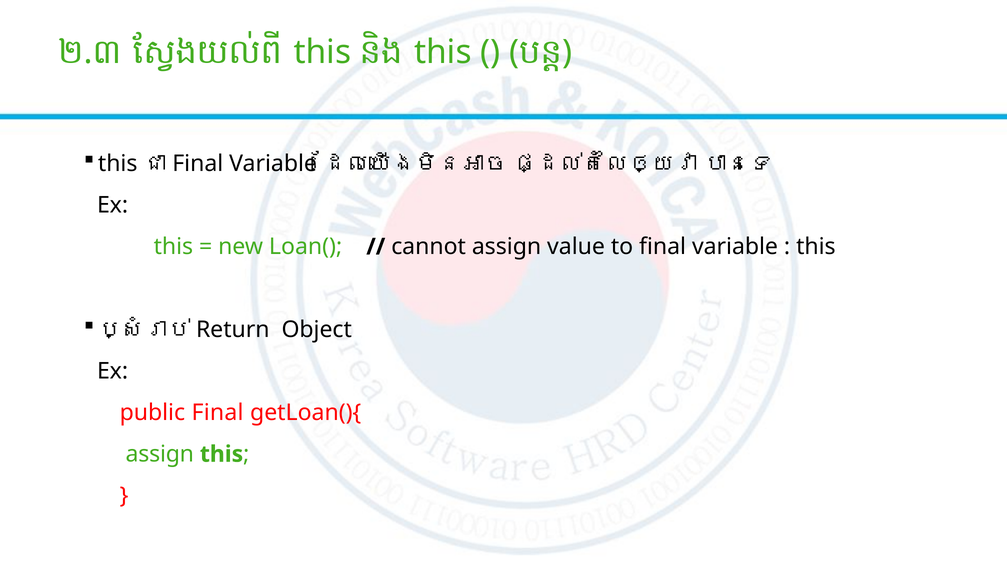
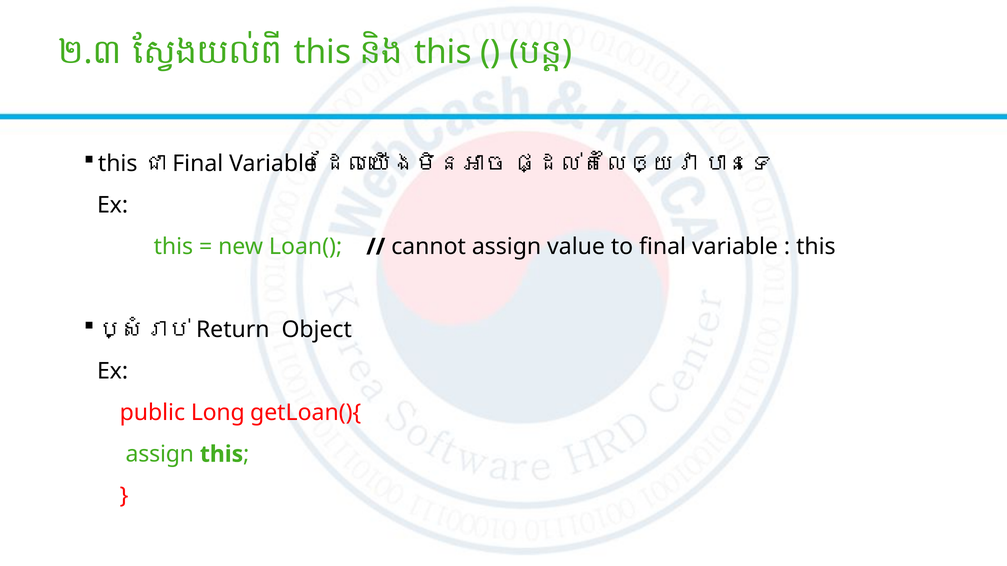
public Final: Final -> Long (218, 413)
